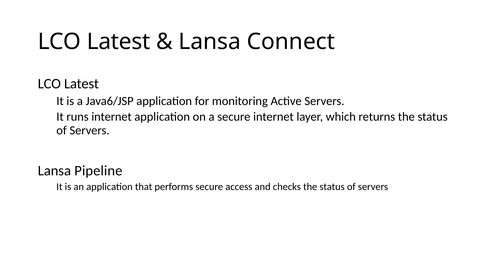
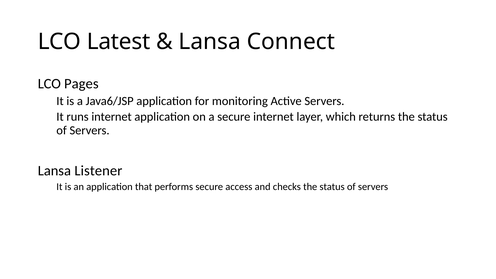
Latest: Latest -> Pages (81, 84)
Pipeline: Pipeline -> Listener (98, 171)
